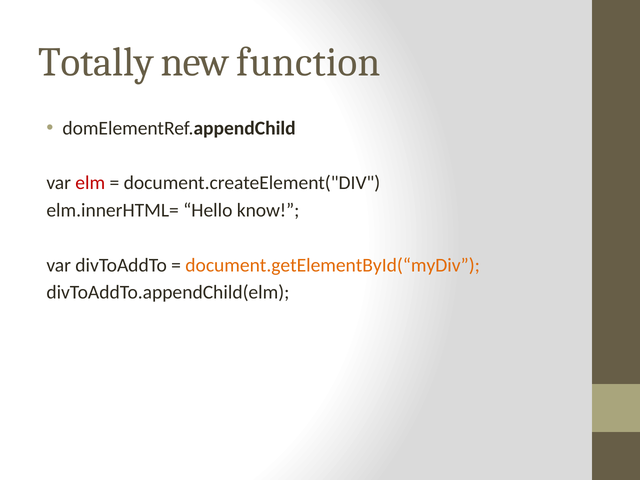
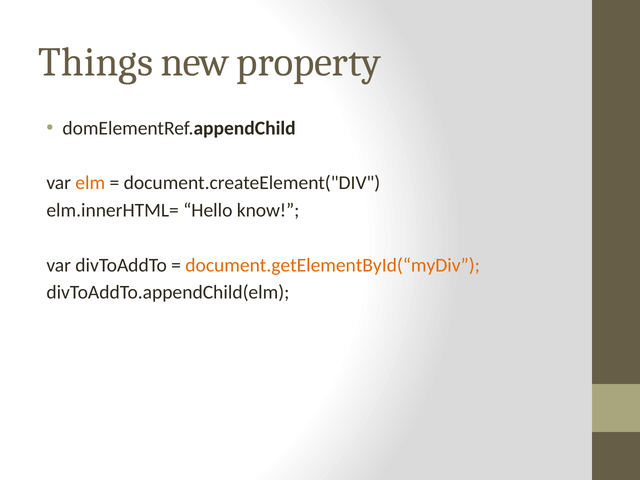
Totally: Totally -> Things (96, 62)
function: function -> property (309, 62)
elm colour: red -> orange (90, 183)
